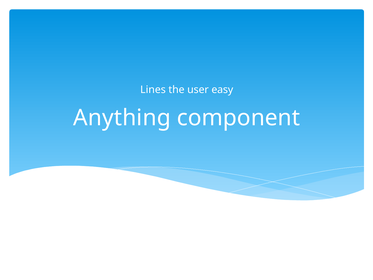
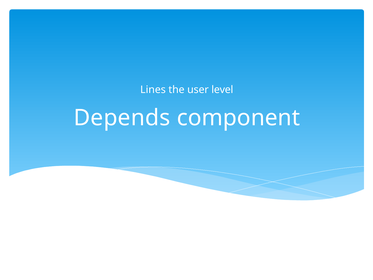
easy: easy -> level (222, 90)
Anything: Anything -> Depends (122, 118)
